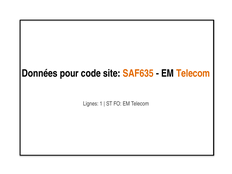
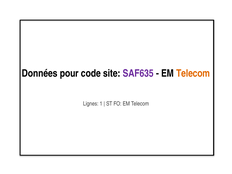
SAF635 colour: orange -> purple (138, 73)
